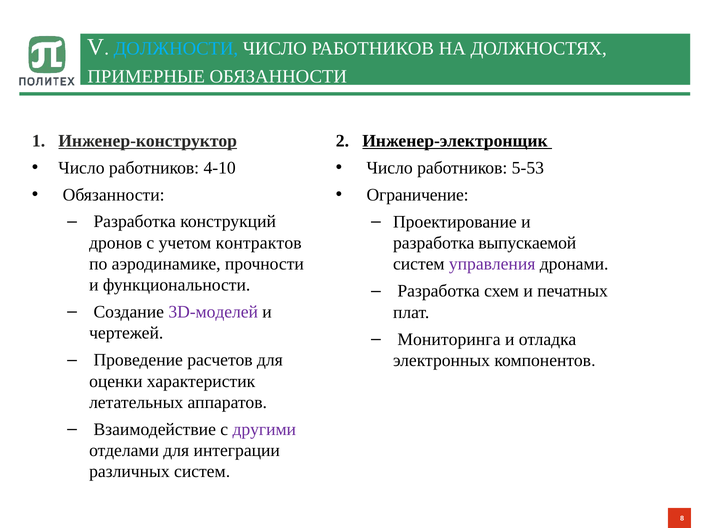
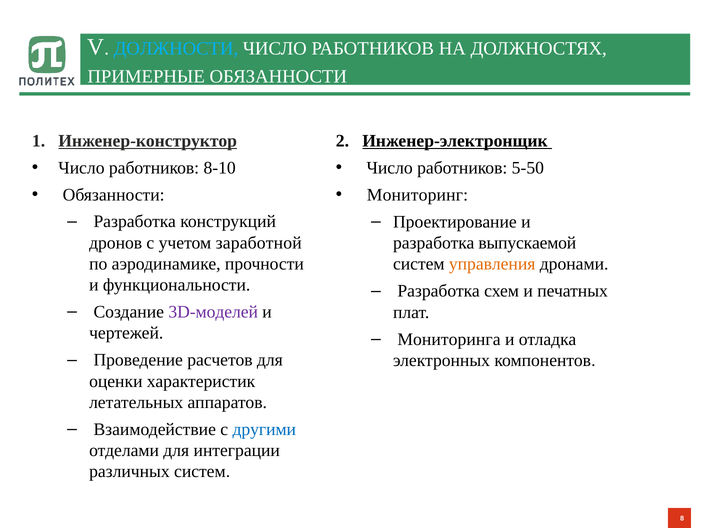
4-10: 4-10 -> 8-10 (220, 168)
5-53: 5-53 -> 5-50 (528, 168)
Ограничение: Ограничение -> Мониторинг (417, 195)
контрактов: контрактов -> заработной (259, 243)
управления colour: purple -> orange (492, 264)
другими colour: purple -> blue (264, 429)
